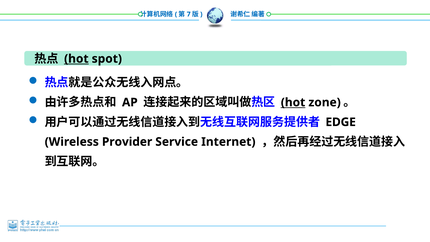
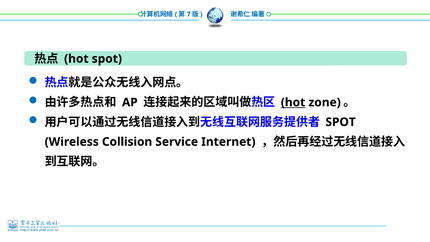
hot underline: present -> none (76, 59)
EDGE: EDGE -> SPOT (341, 122)
Provider: Provider -> Collision (127, 142)
